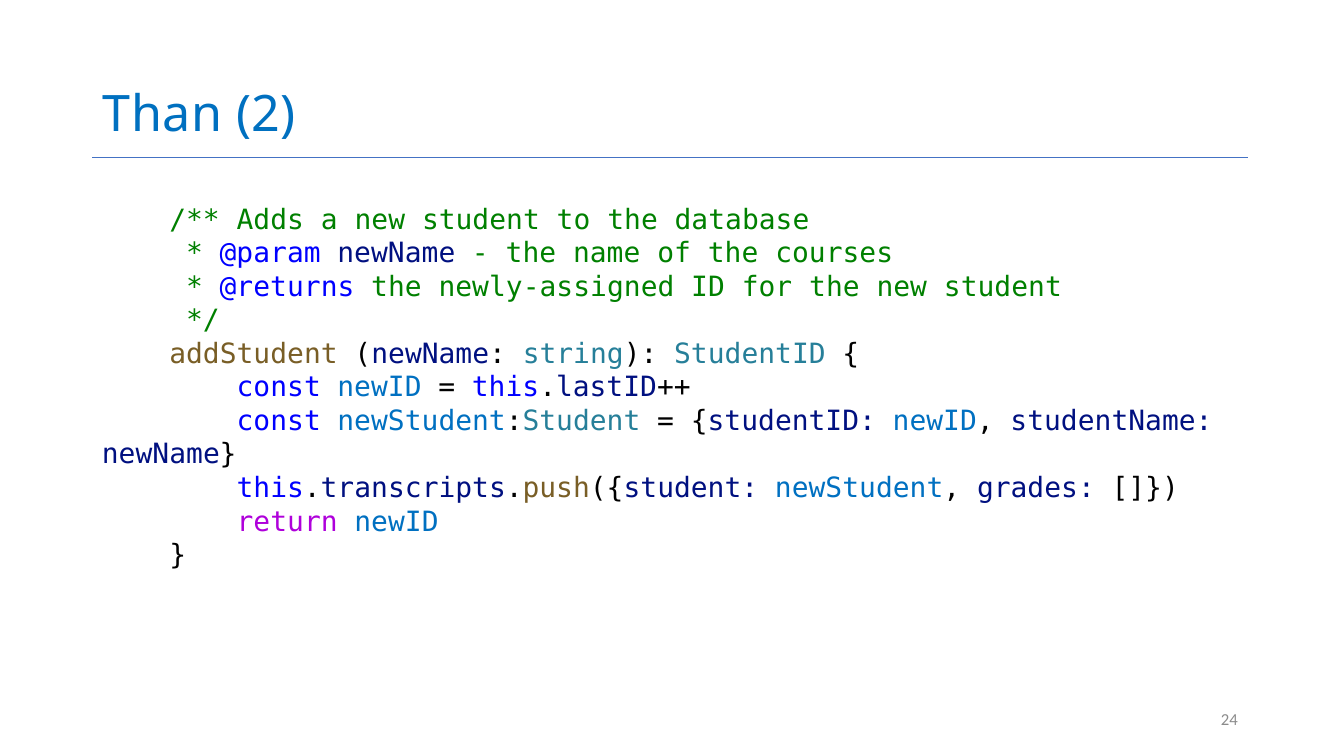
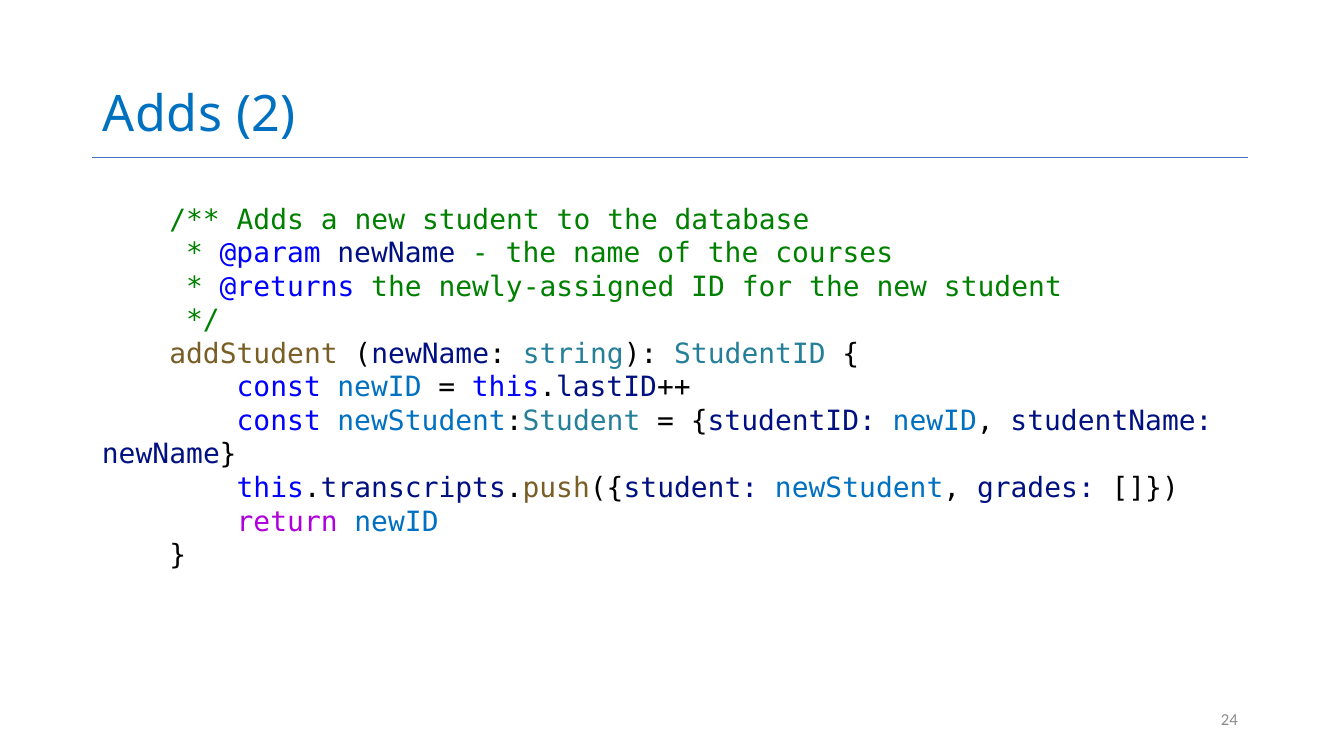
Than: Than -> Adds (163, 115)
